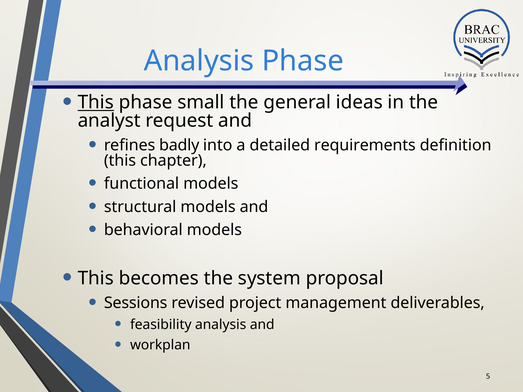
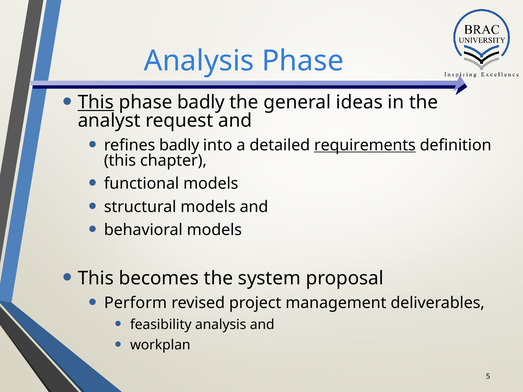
phase small: small -> badly (201, 102)
requirements underline: none -> present (365, 145)
Sessions: Sessions -> Perform (136, 303)
